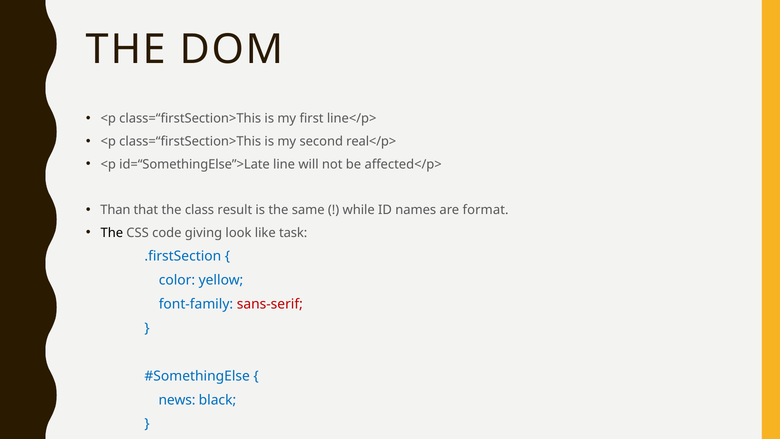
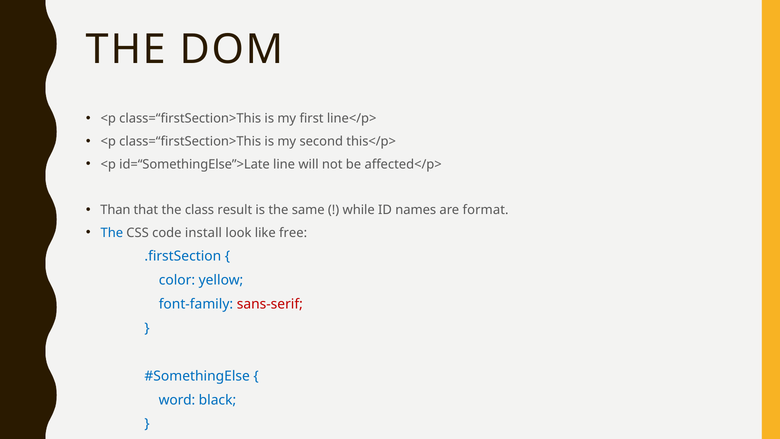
real</p>: real</p> -> this</p> (371, 141)
The colour: black -> blue (112, 233)
giving: giving -> install (203, 233)
task: task -> free (293, 233)
news: news -> word (177, 400)
